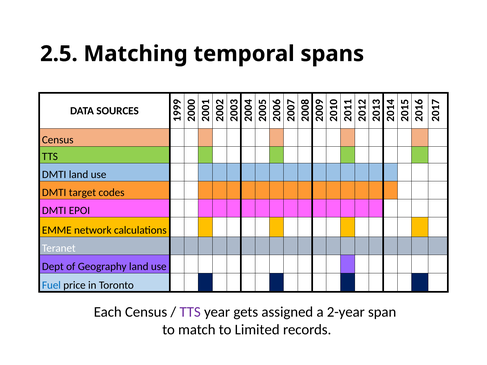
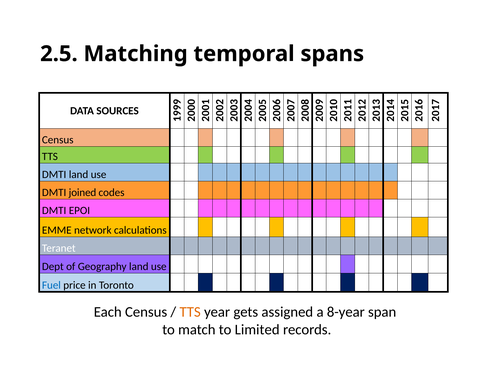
target: target -> joined (83, 193)
TTS colour: purple -> orange (190, 312)
2-year: 2-year -> 8-year (346, 312)
